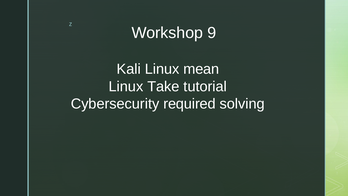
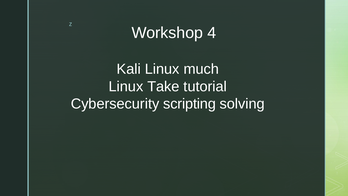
9: 9 -> 4 (212, 33)
mean: mean -> much (201, 69)
required: required -> scripting (190, 104)
